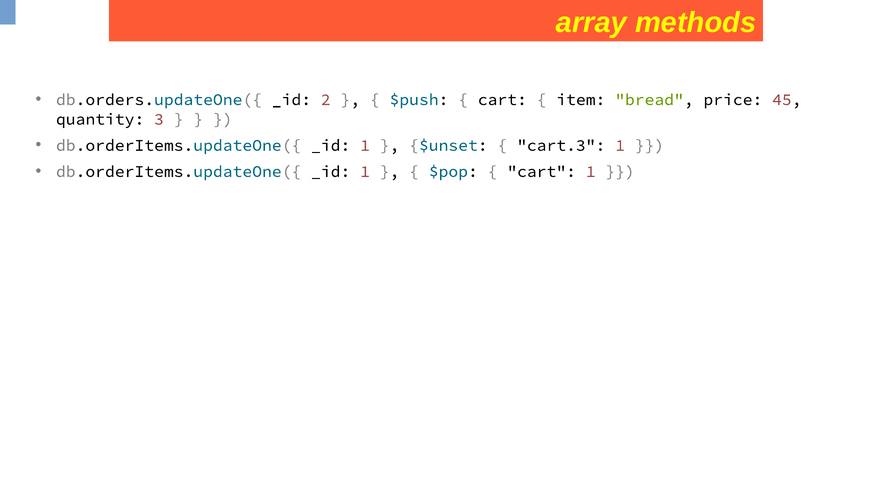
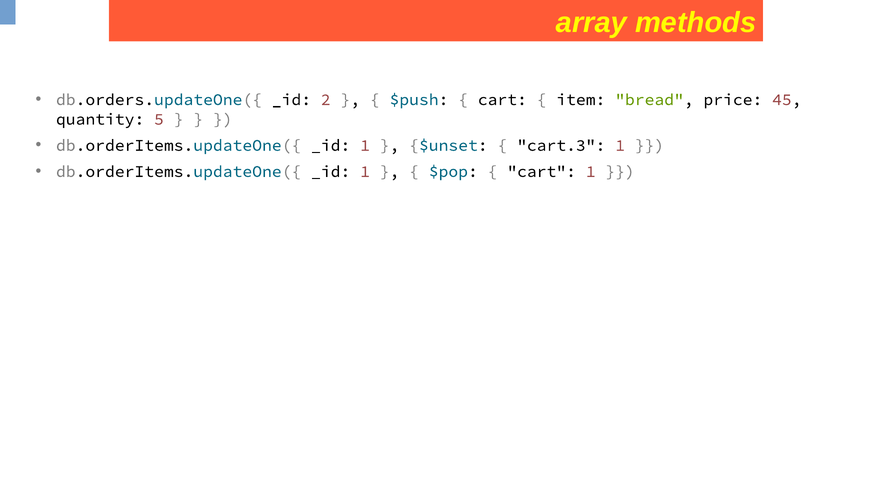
3: 3 -> 5 (159, 119)
